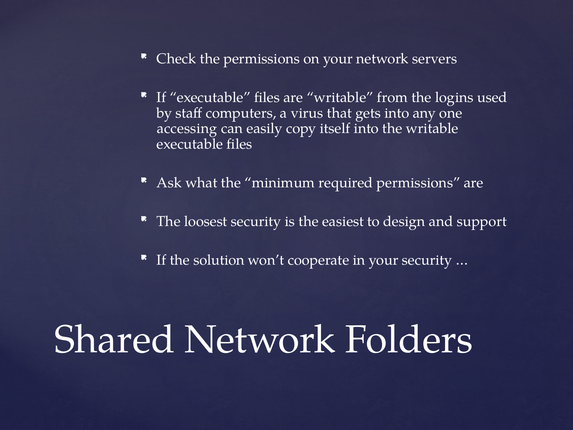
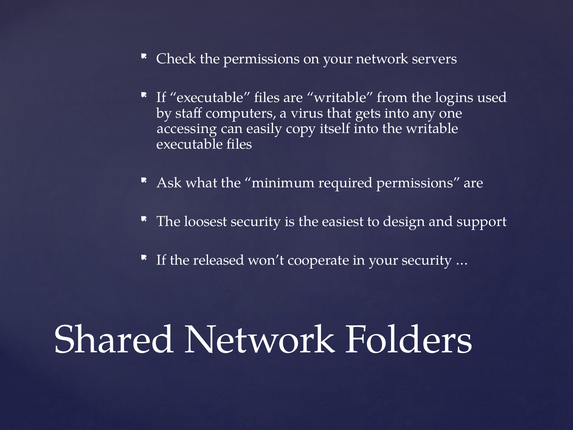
solution: solution -> released (219, 260)
